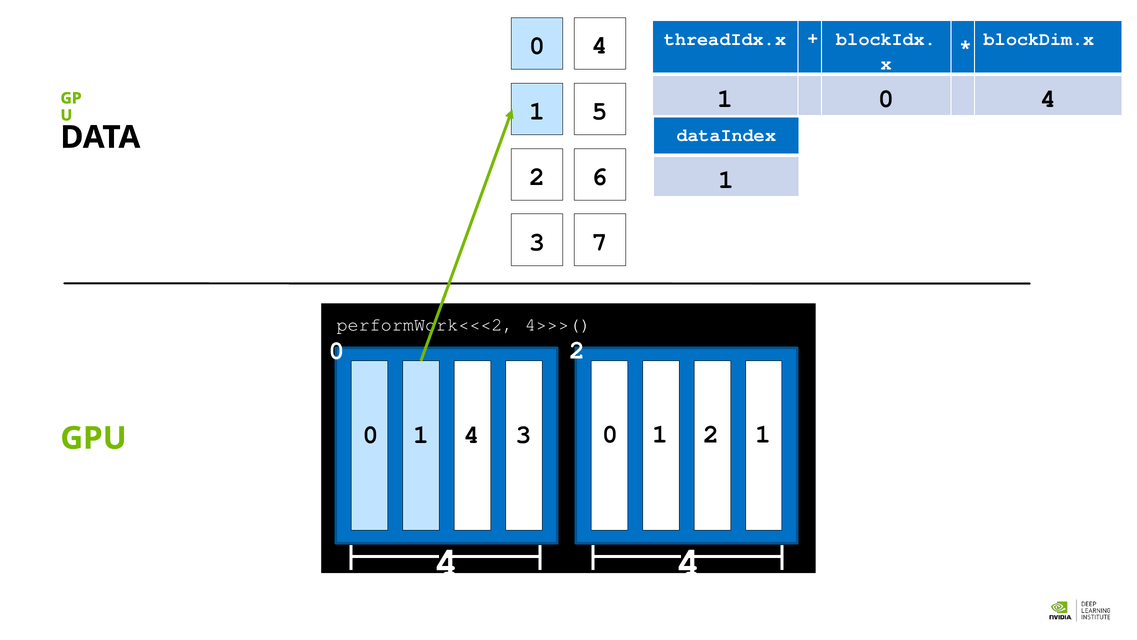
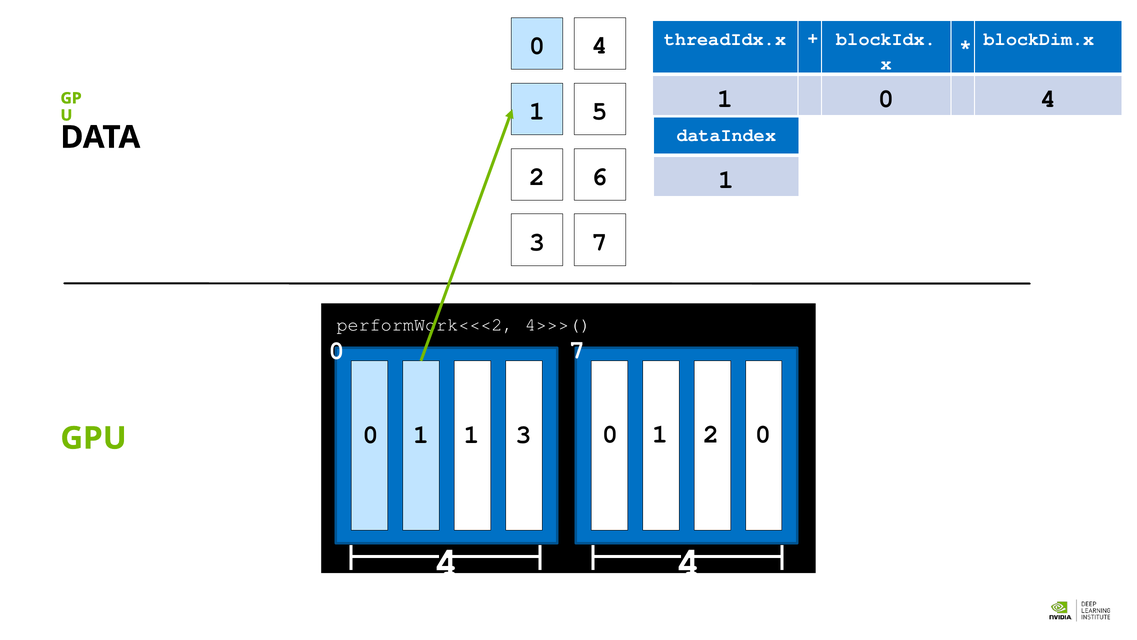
0 2: 2 -> 7 (577, 350)
0 1 4: 4 -> 1 (472, 434)
2 1: 1 -> 0 (763, 434)
